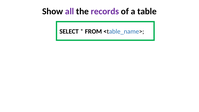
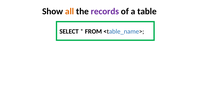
all colour: purple -> orange (70, 11)
